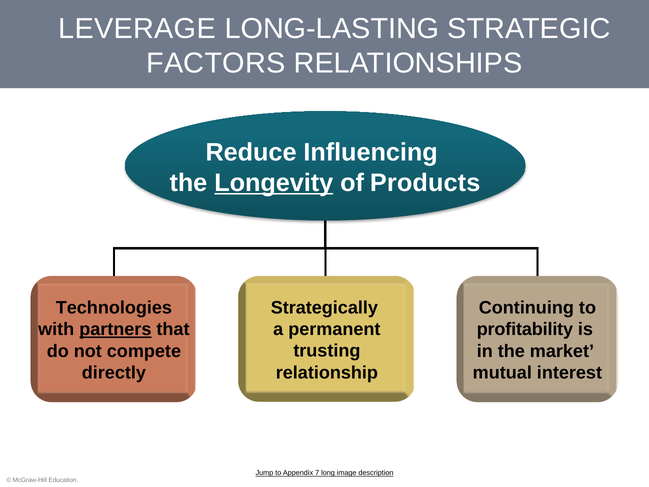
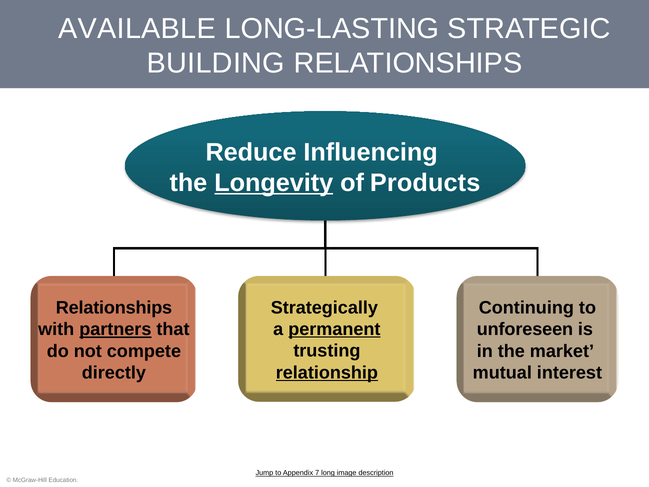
LEVERAGE: LEVERAGE -> AVAILABLE (137, 29)
FACTORS: FACTORS -> BUILDING (216, 63)
Technologies: Technologies -> Relationships (114, 308)
permanent underline: none -> present (334, 329)
profitability: profitability -> unforeseen (525, 329)
relationship underline: none -> present (327, 372)
